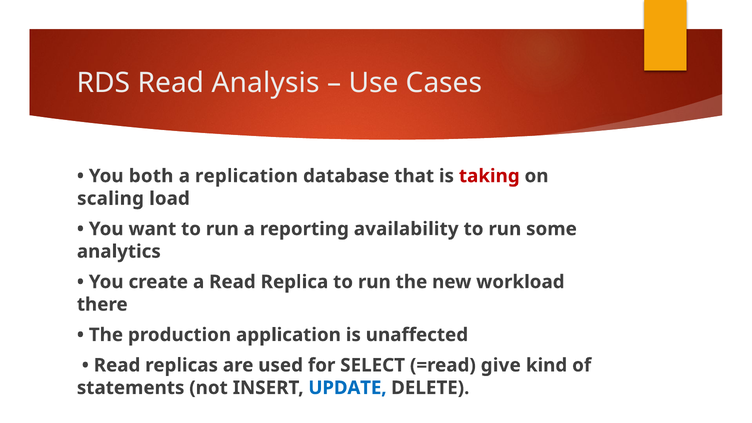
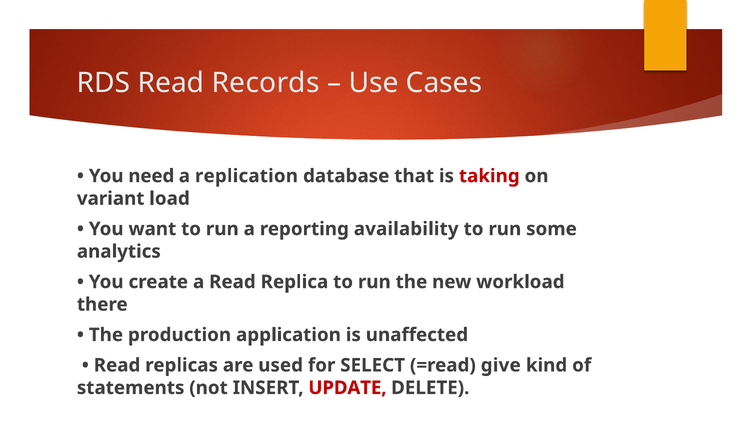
Analysis: Analysis -> Records (266, 83)
both: both -> need (151, 176)
scaling: scaling -> variant (111, 199)
UPDATE colour: blue -> red (347, 388)
